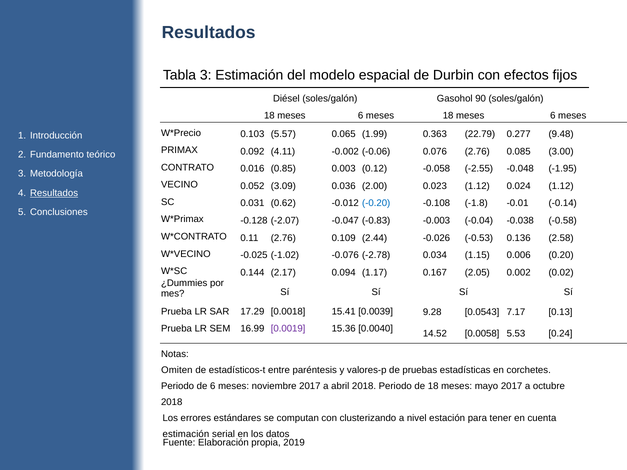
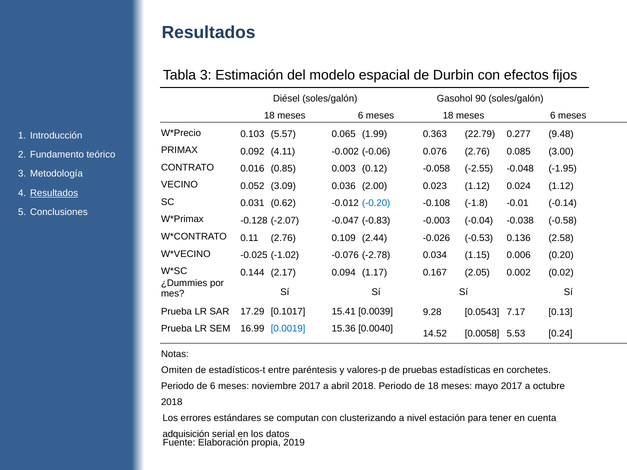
0.0018: 0.0018 -> 0.1017 (288, 312)
0.0019 colour: purple -> blue (288, 329)
estimación: estimación -> adquisición (186, 434)
